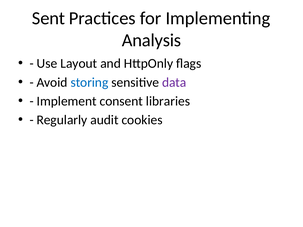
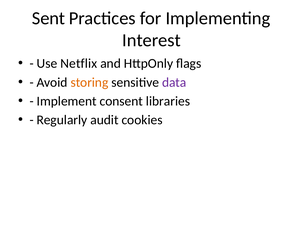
Analysis: Analysis -> Interest (151, 40)
Layout: Layout -> Netflix (79, 64)
storing colour: blue -> orange (89, 82)
